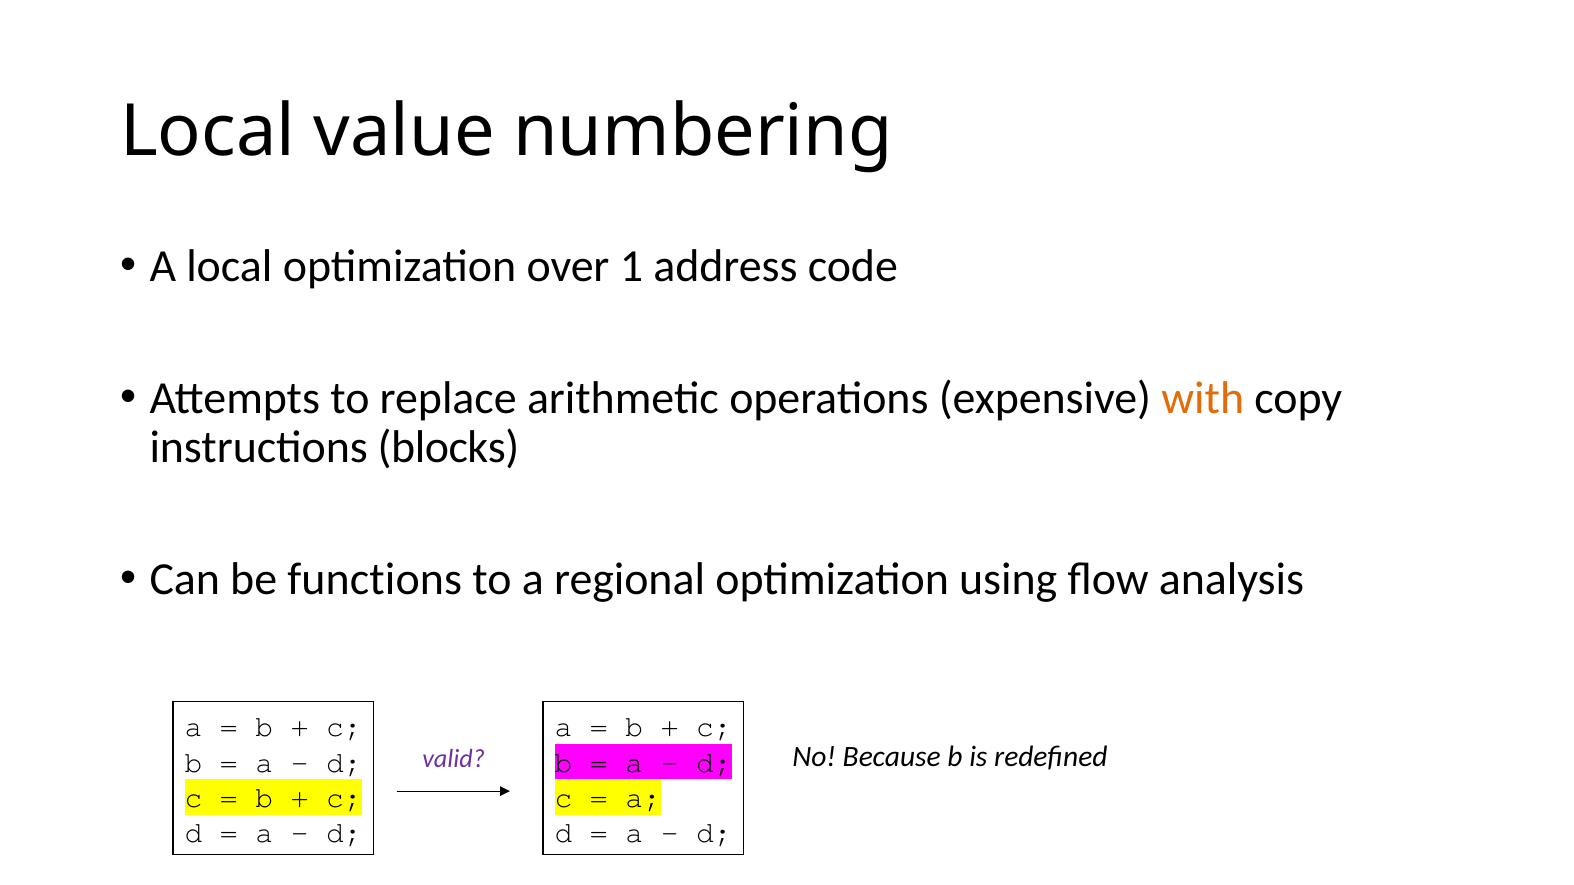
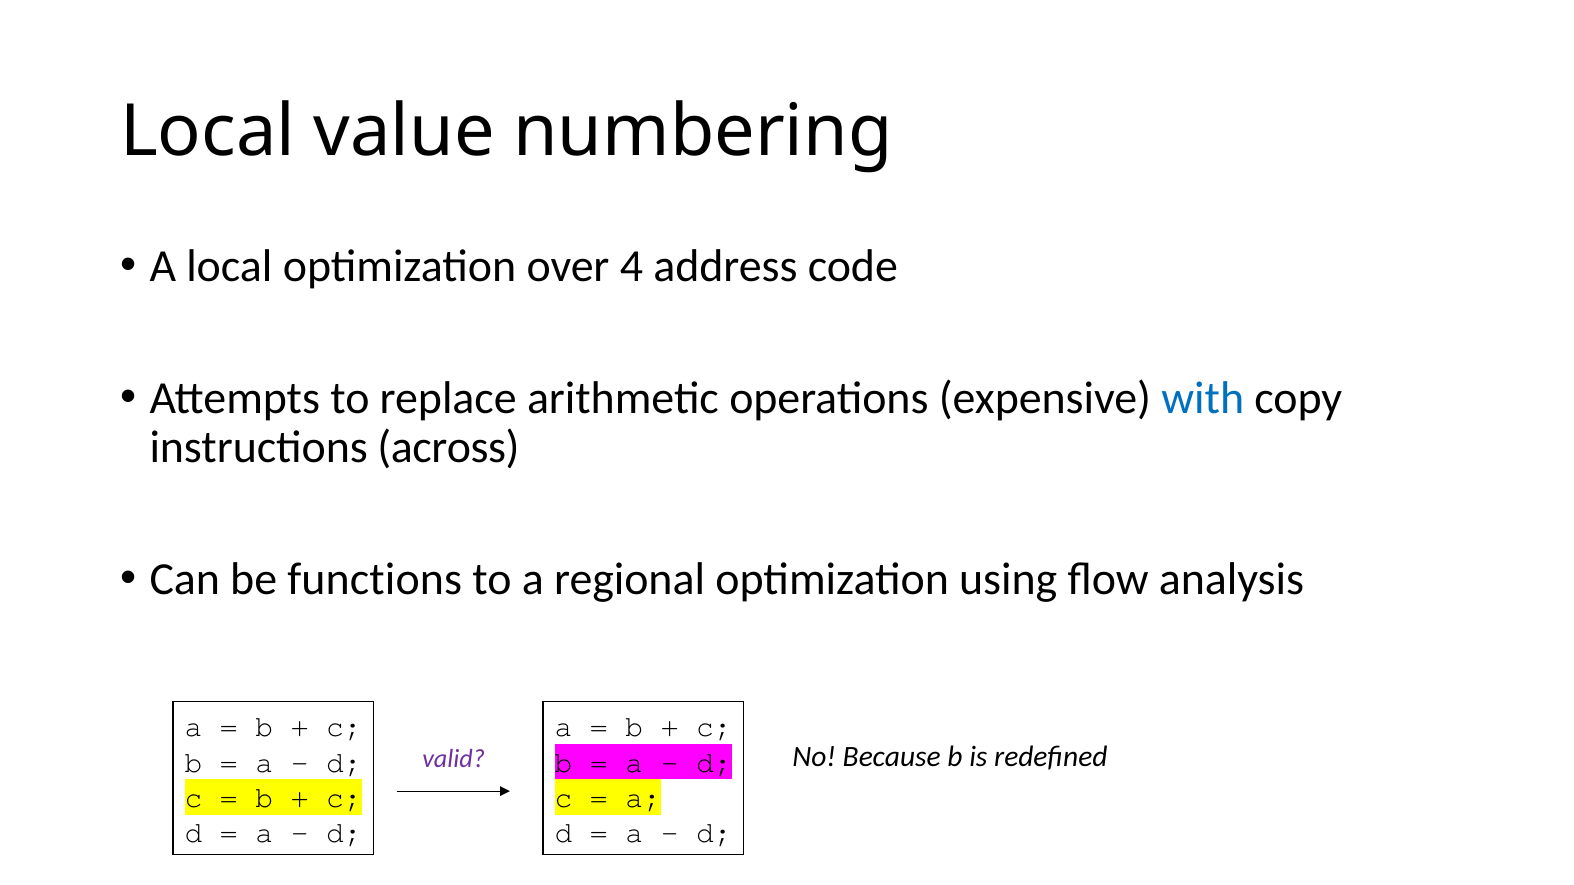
1: 1 -> 4 (631, 266)
with colour: orange -> blue (1203, 398)
blocks: blocks -> across (448, 448)
